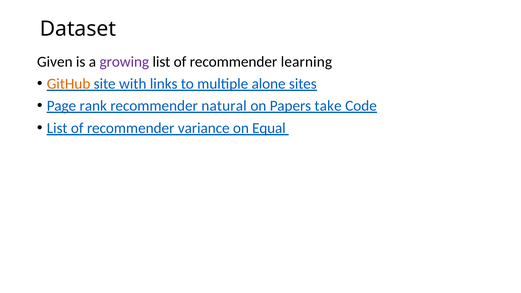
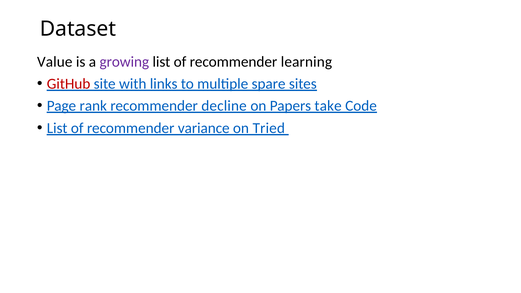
Given: Given -> Value (55, 62)
GitHub colour: orange -> red (69, 84)
alone: alone -> spare (269, 84)
natural: natural -> decline (224, 106)
Equal: Equal -> Tried (269, 128)
